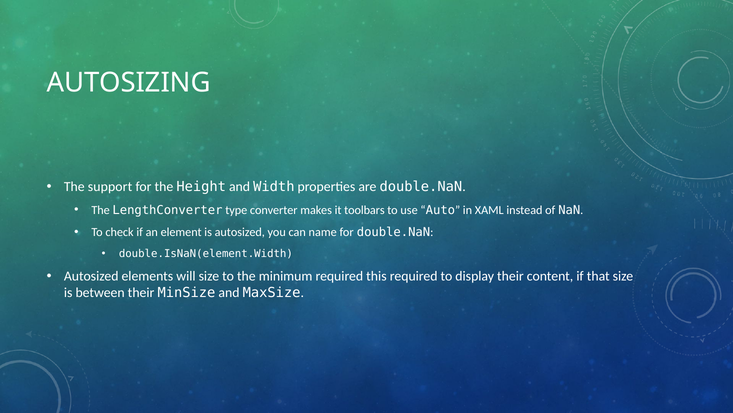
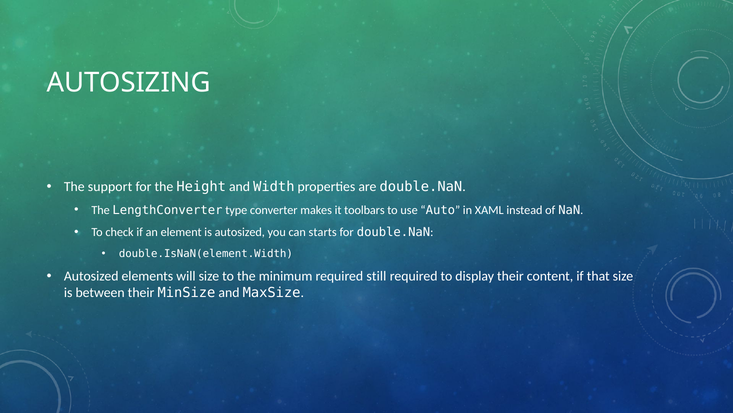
name: name -> starts (323, 232)
this: this -> still (376, 276)
